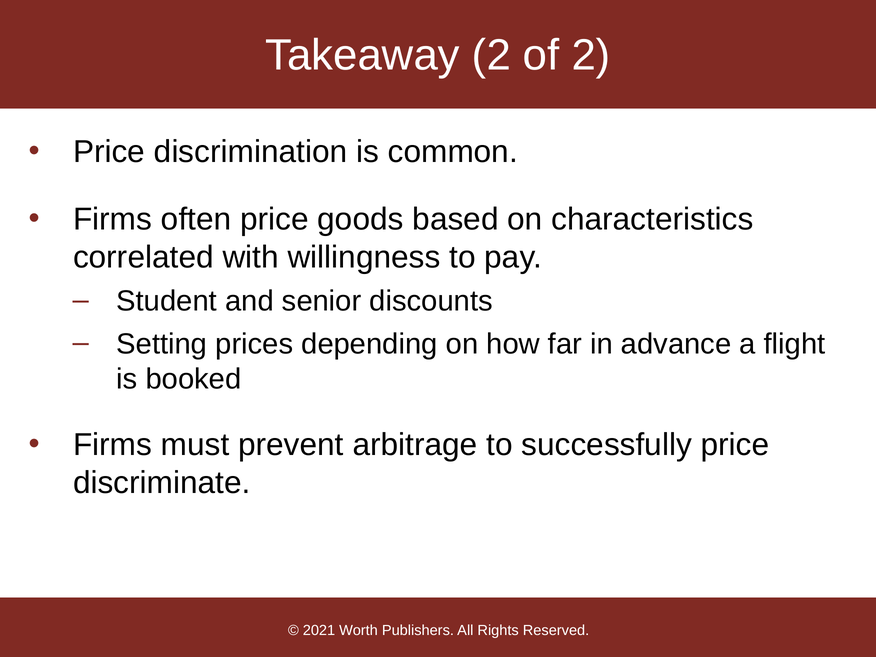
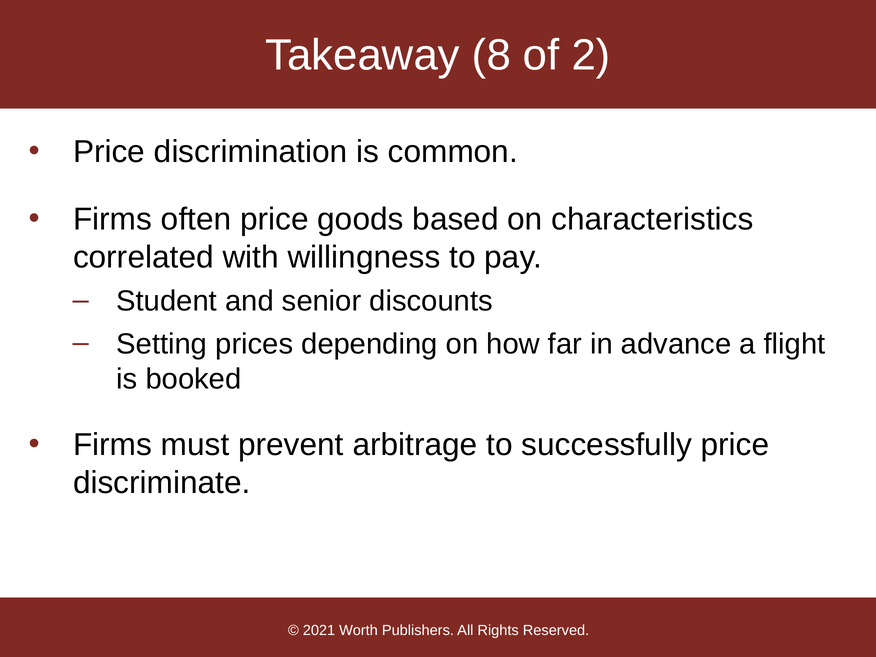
Takeaway 2: 2 -> 8 (491, 55)
